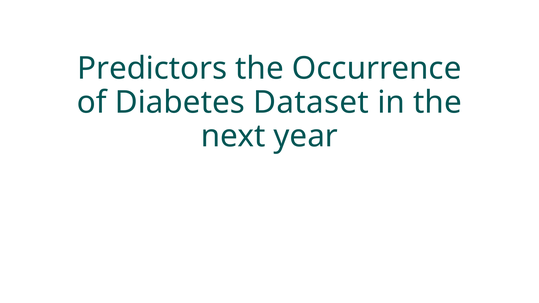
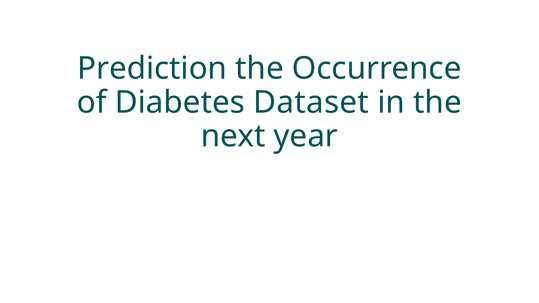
Predictors: Predictors -> Prediction (152, 68)
